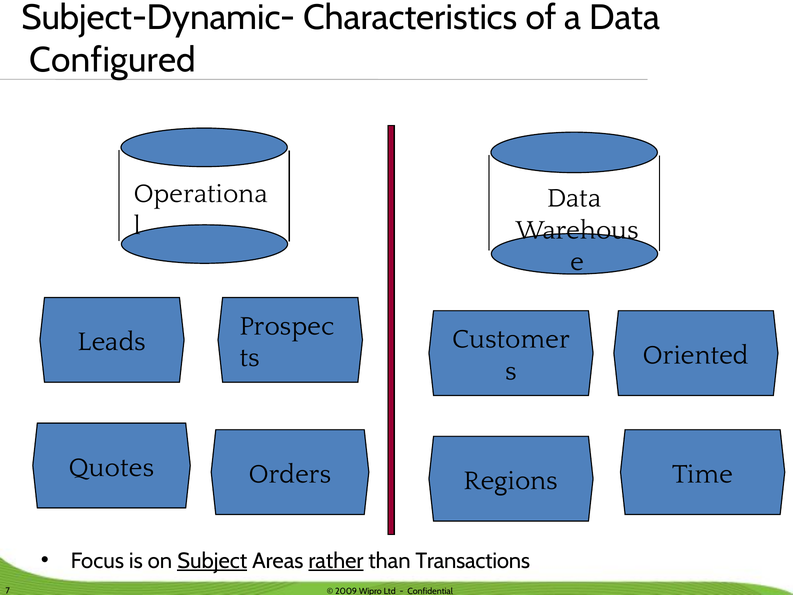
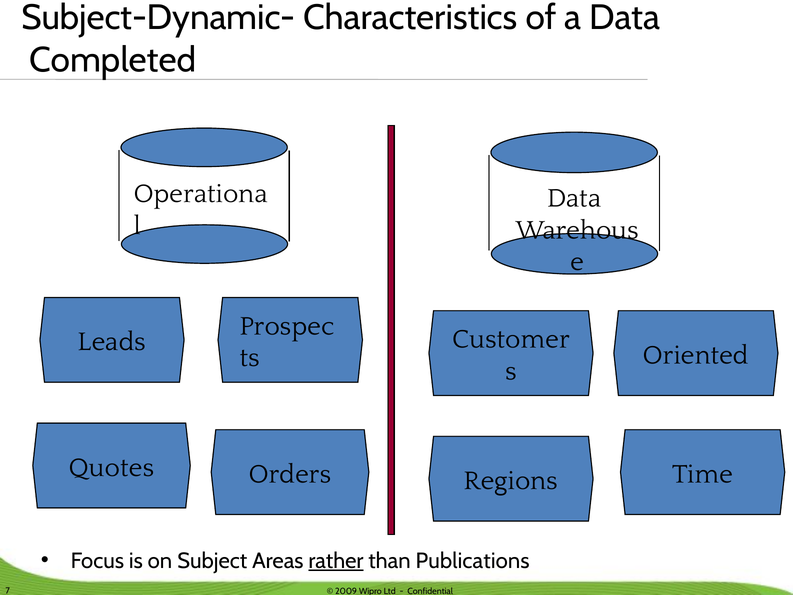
Configured: Configured -> Completed (113, 60)
Subject underline: present -> none (212, 561)
Transactions: Transactions -> Publications (473, 561)
